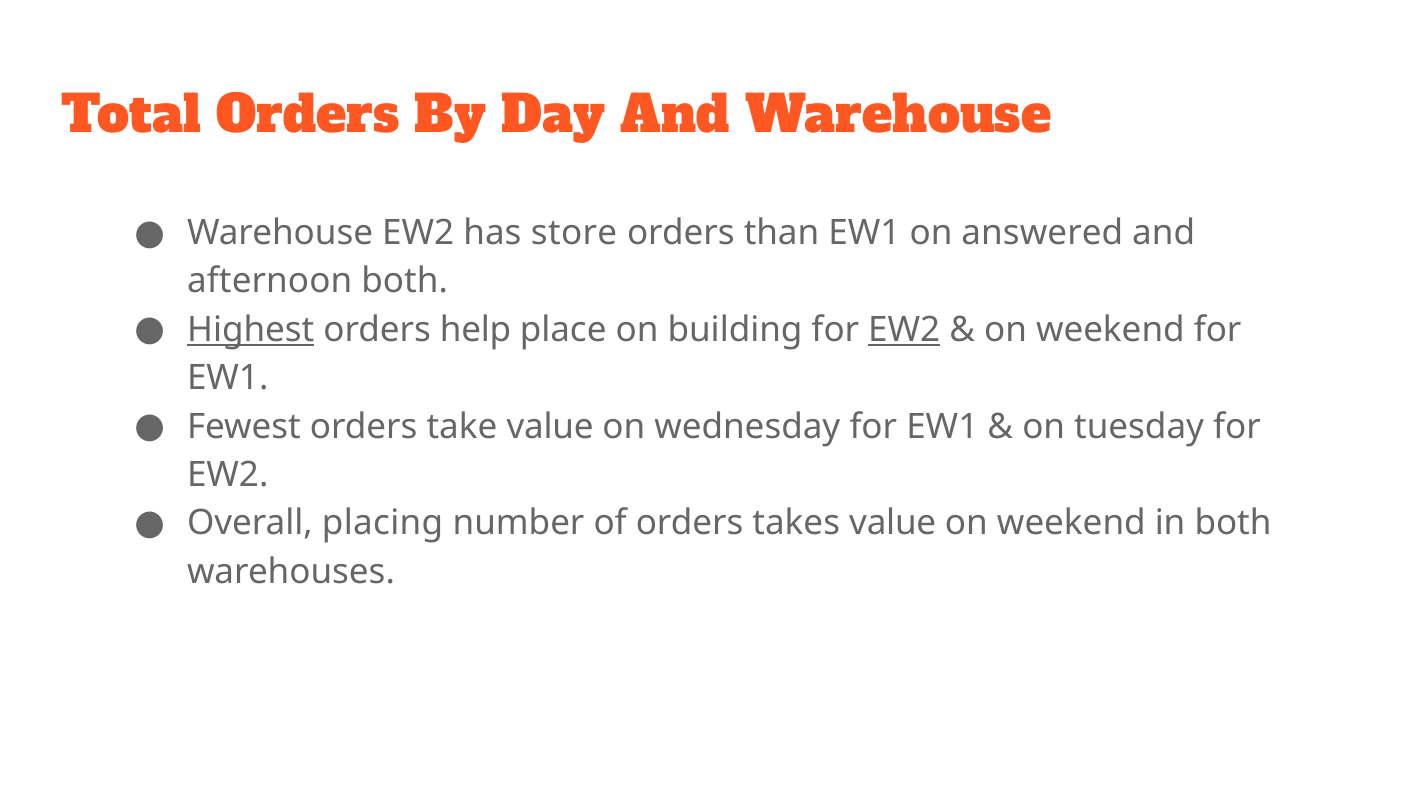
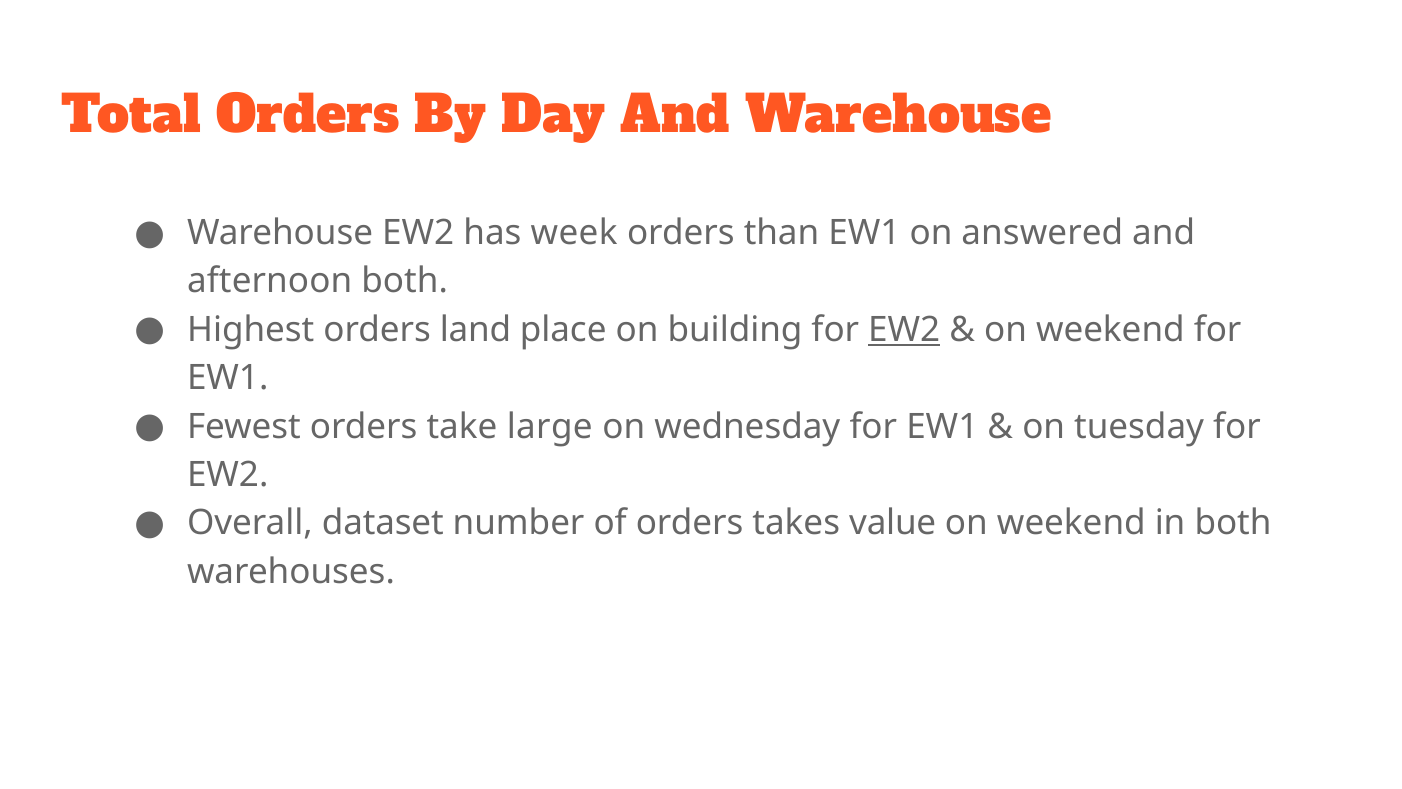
store: store -> week (574, 233)
Highest underline: present -> none (251, 330)
help: help -> land (475, 330)
take value: value -> large (550, 426)
placing: placing -> dataset (383, 523)
